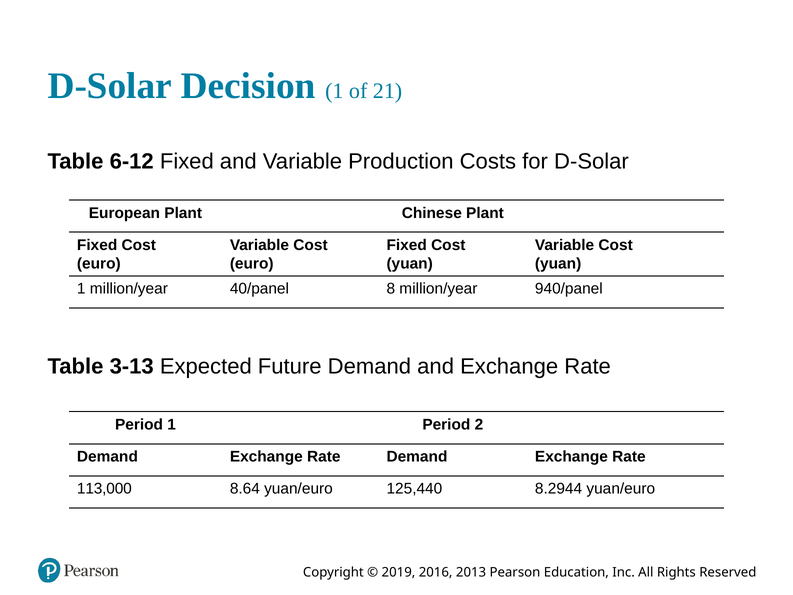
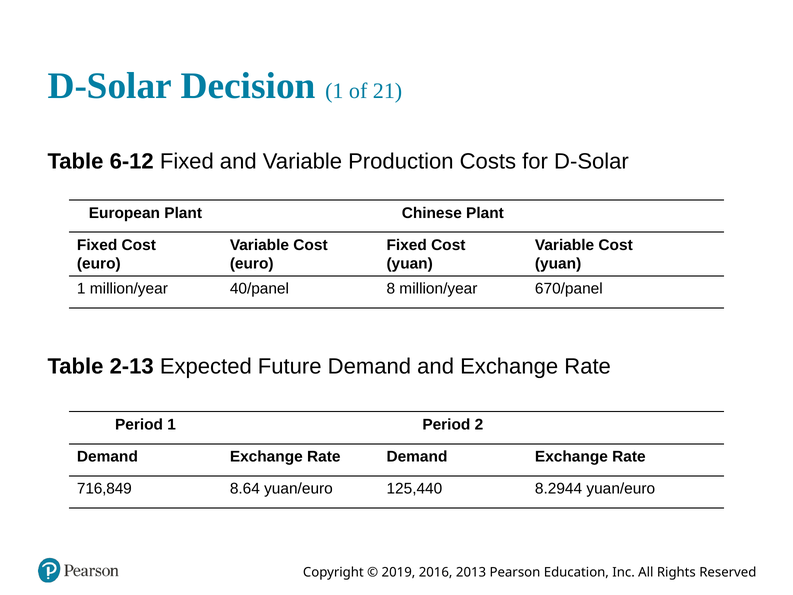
940/panel: 940/panel -> 670/panel (569, 289)
3-13: 3-13 -> 2-13 (132, 366)
113,000: 113,000 -> 716,849 (104, 489)
